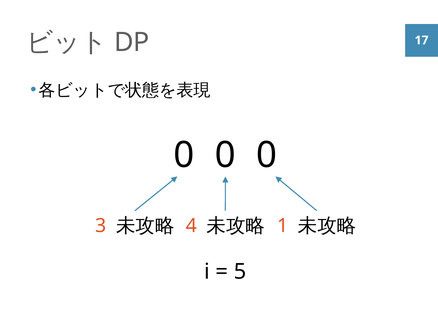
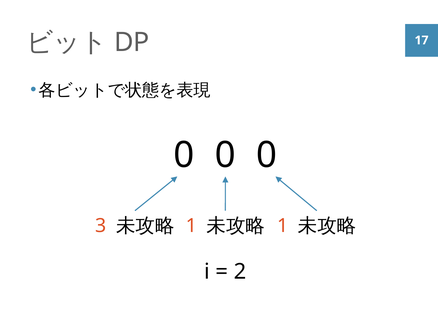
4: 4 -> 1 (191, 226)
5: 5 -> 2 (240, 272)
